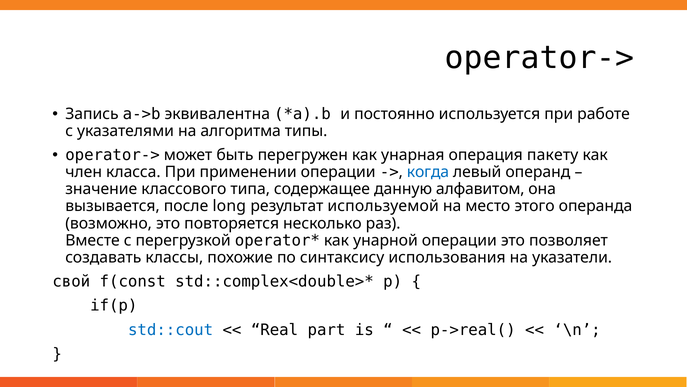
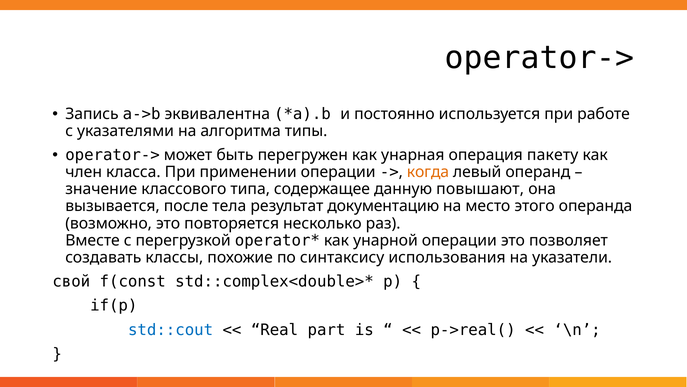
когда colour: blue -> orange (428, 172)
алфавитом: алфавитом -> повышают (480, 189)
long: long -> тела (229, 206)
используемой: используемой -> документацию (383, 206)
